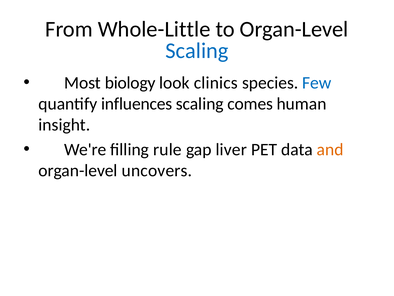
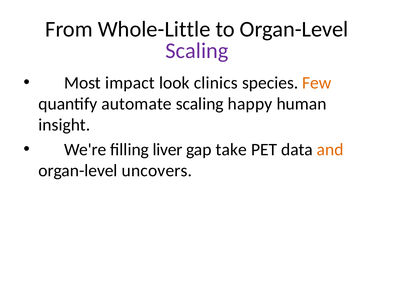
Scaling colour: blue -> purple (197, 51)
biology: biology -> impact (130, 83)
Few colour: blue -> orange (317, 83)
influences: influences -> automate (136, 104)
comes: comes -> happy (250, 104)
rule: rule -> liver (168, 149)
liver: liver -> take (231, 149)
